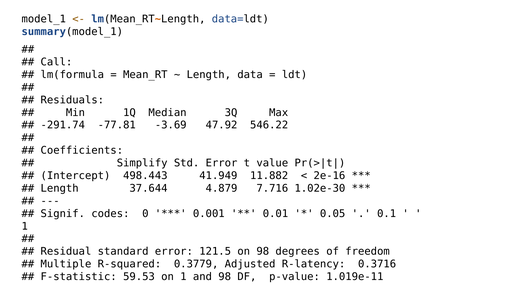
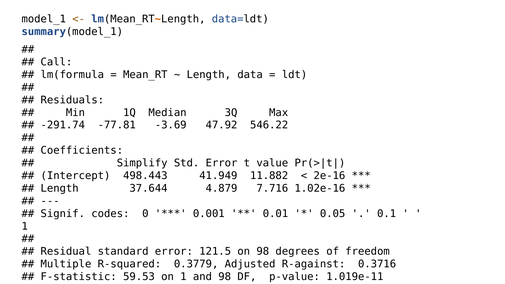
1.02e-30: 1.02e-30 -> 1.02e-16 (320, 188)
R-latency: R-latency -> R-against (314, 264)
